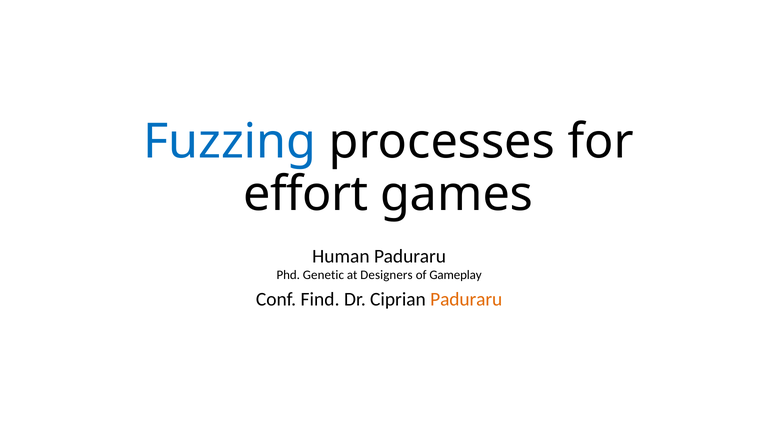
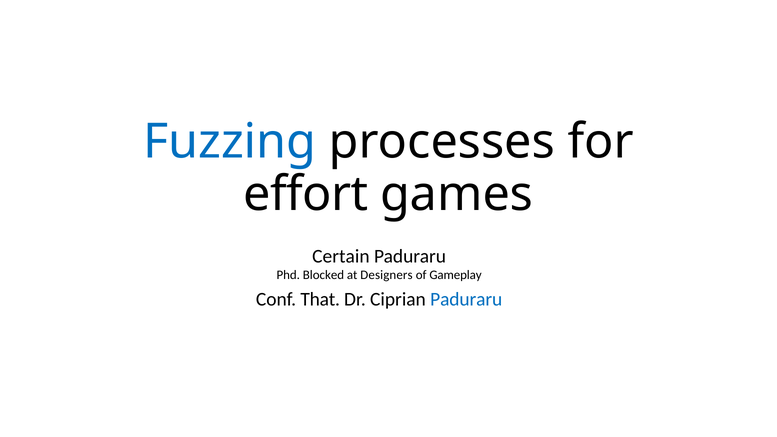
Human: Human -> Certain (341, 256)
Genetic: Genetic -> Blocked (323, 275)
Find: Find -> That (320, 300)
Paduraru colour: orange -> blue (466, 300)
